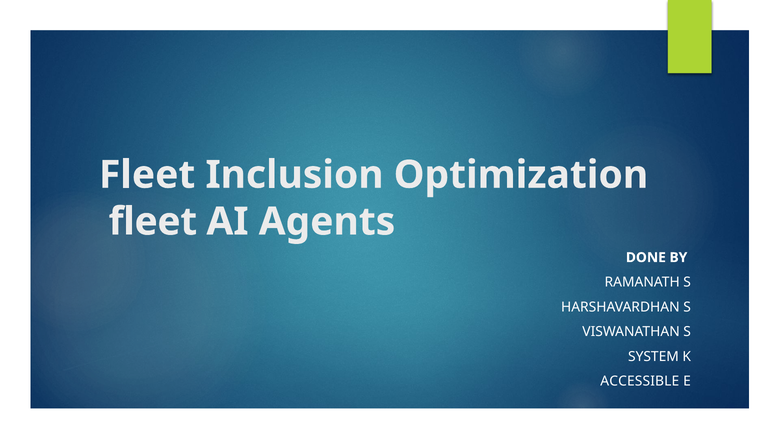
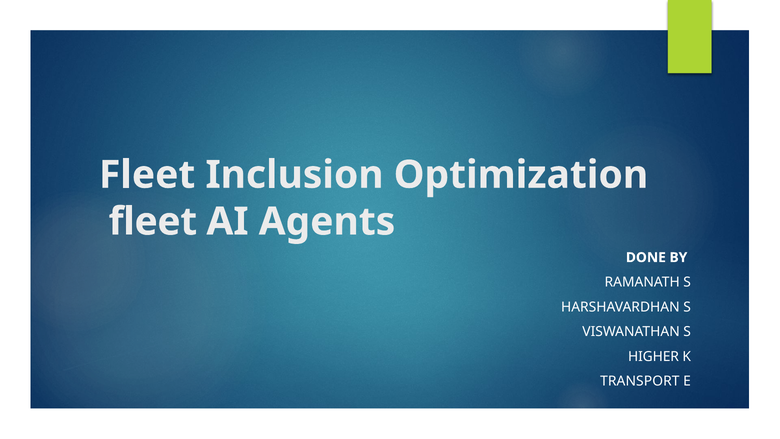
SYSTEM: SYSTEM -> HIGHER (654, 356)
ACCESSIBLE: ACCESSIBLE -> TRANSPORT (640, 381)
